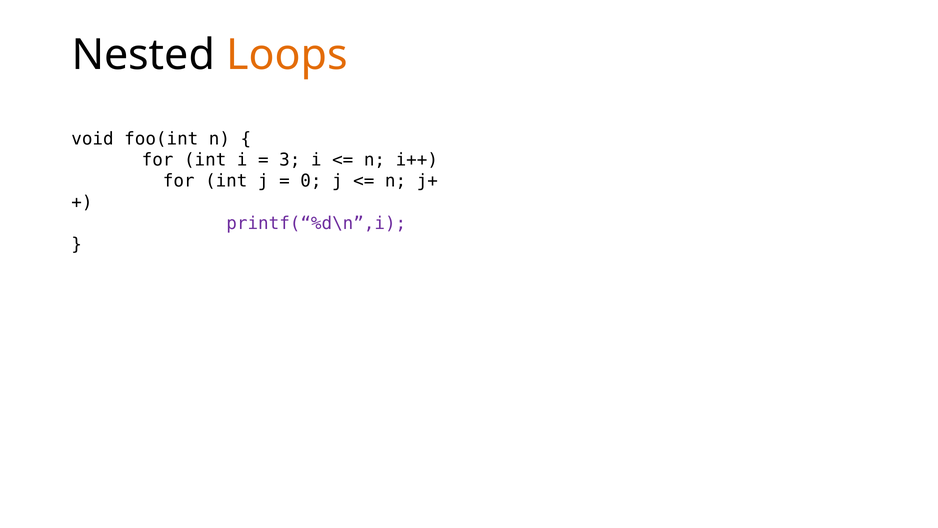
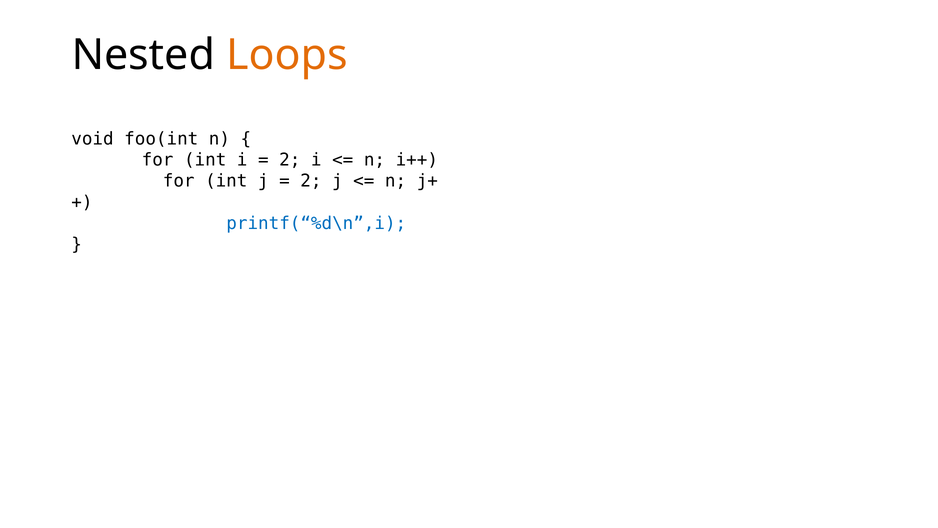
3: 3 -> 2 (290, 160)
0: 0 -> 2 (311, 181)
printf(“%d\n”,i colour: purple -> blue (316, 223)
